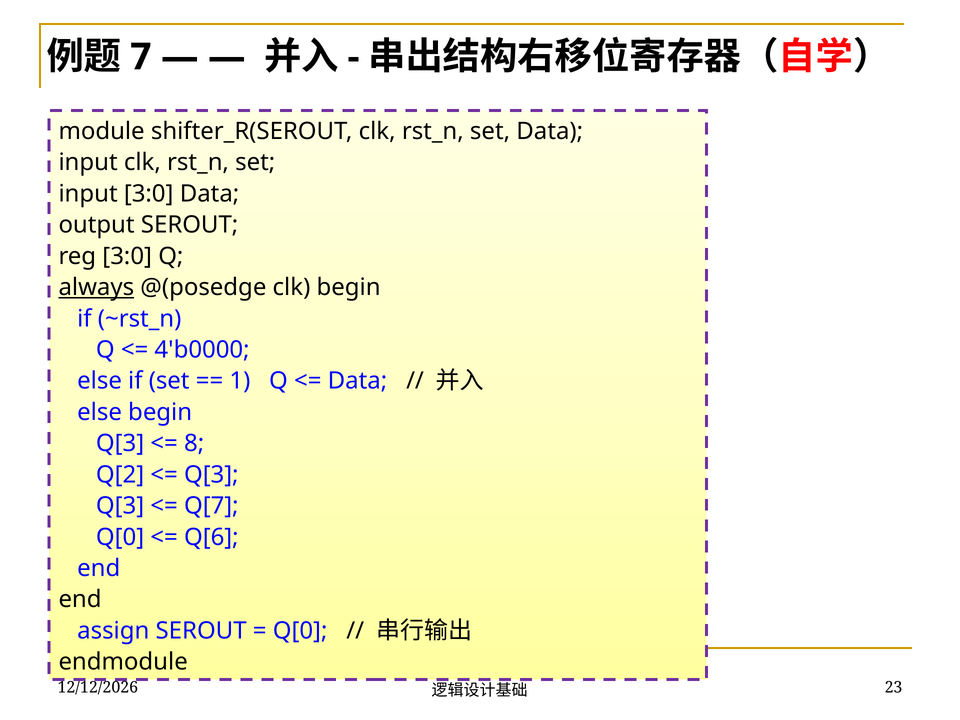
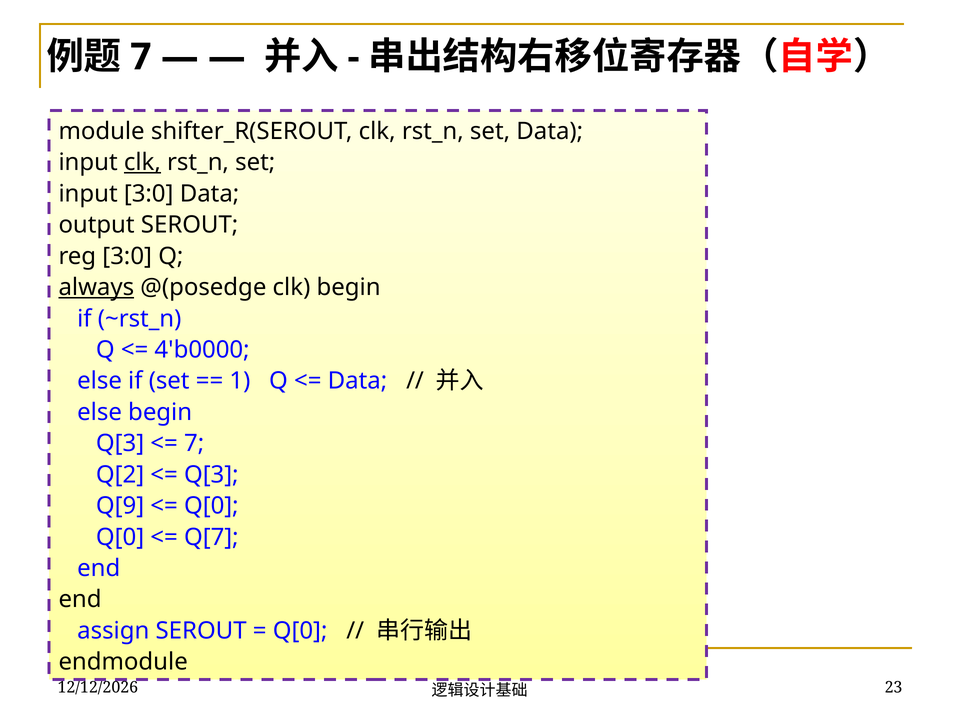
clk underline: none -> present (142, 162)
8: 8 -> 7 (194, 443)
Q[3: Q[3 -> Q[9 (120, 506)
Q[7: Q[7 -> Q[0 (211, 506)
Q[6: Q[6 -> Q[7 (211, 537)
